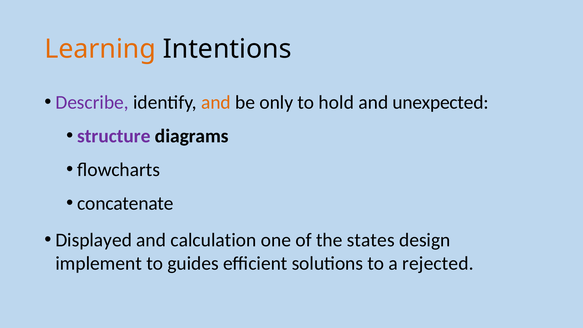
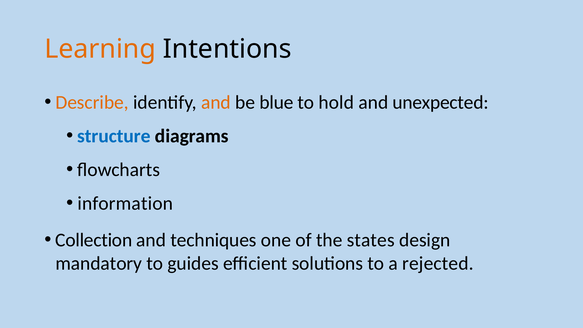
Describe colour: purple -> orange (92, 103)
only: only -> blue (276, 103)
structure colour: purple -> blue (114, 136)
concatenate: concatenate -> information (125, 203)
Displayed: Displayed -> Collection (94, 240)
calculation: calculation -> techniques (214, 240)
implement: implement -> mandatory (99, 264)
